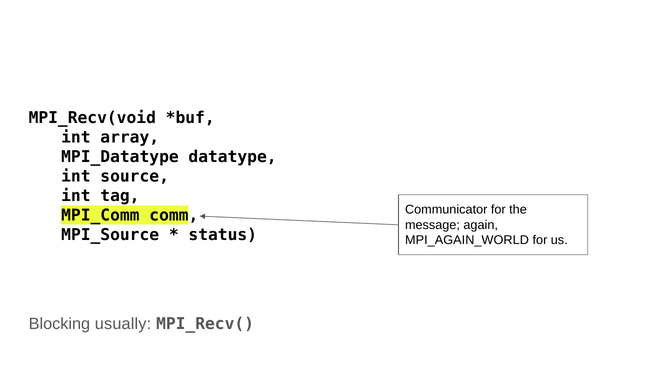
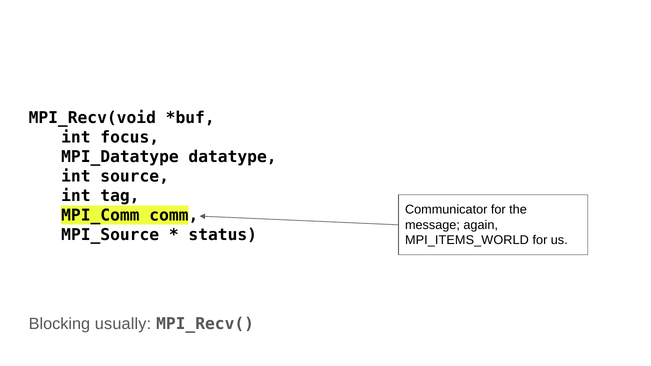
array: array -> focus (130, 137)
MPI_AGAIN_WORLD: MPI_AGAIN_WORLD -> MPI_ITEMS_WORLD (467, 240)
